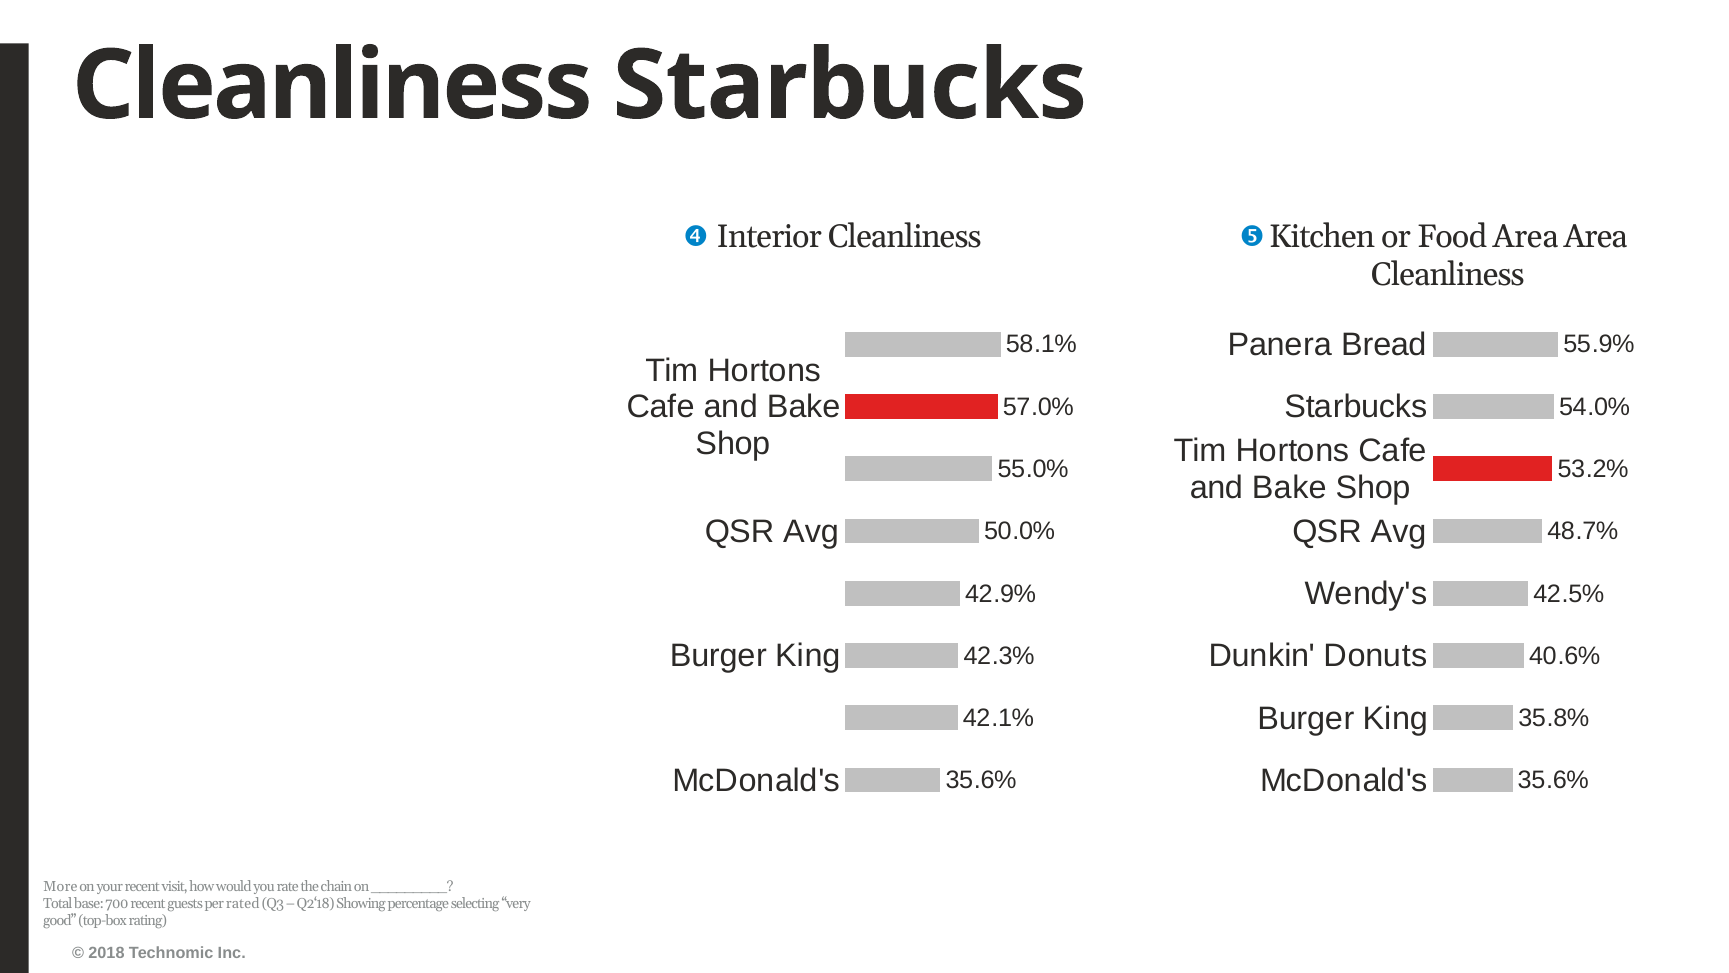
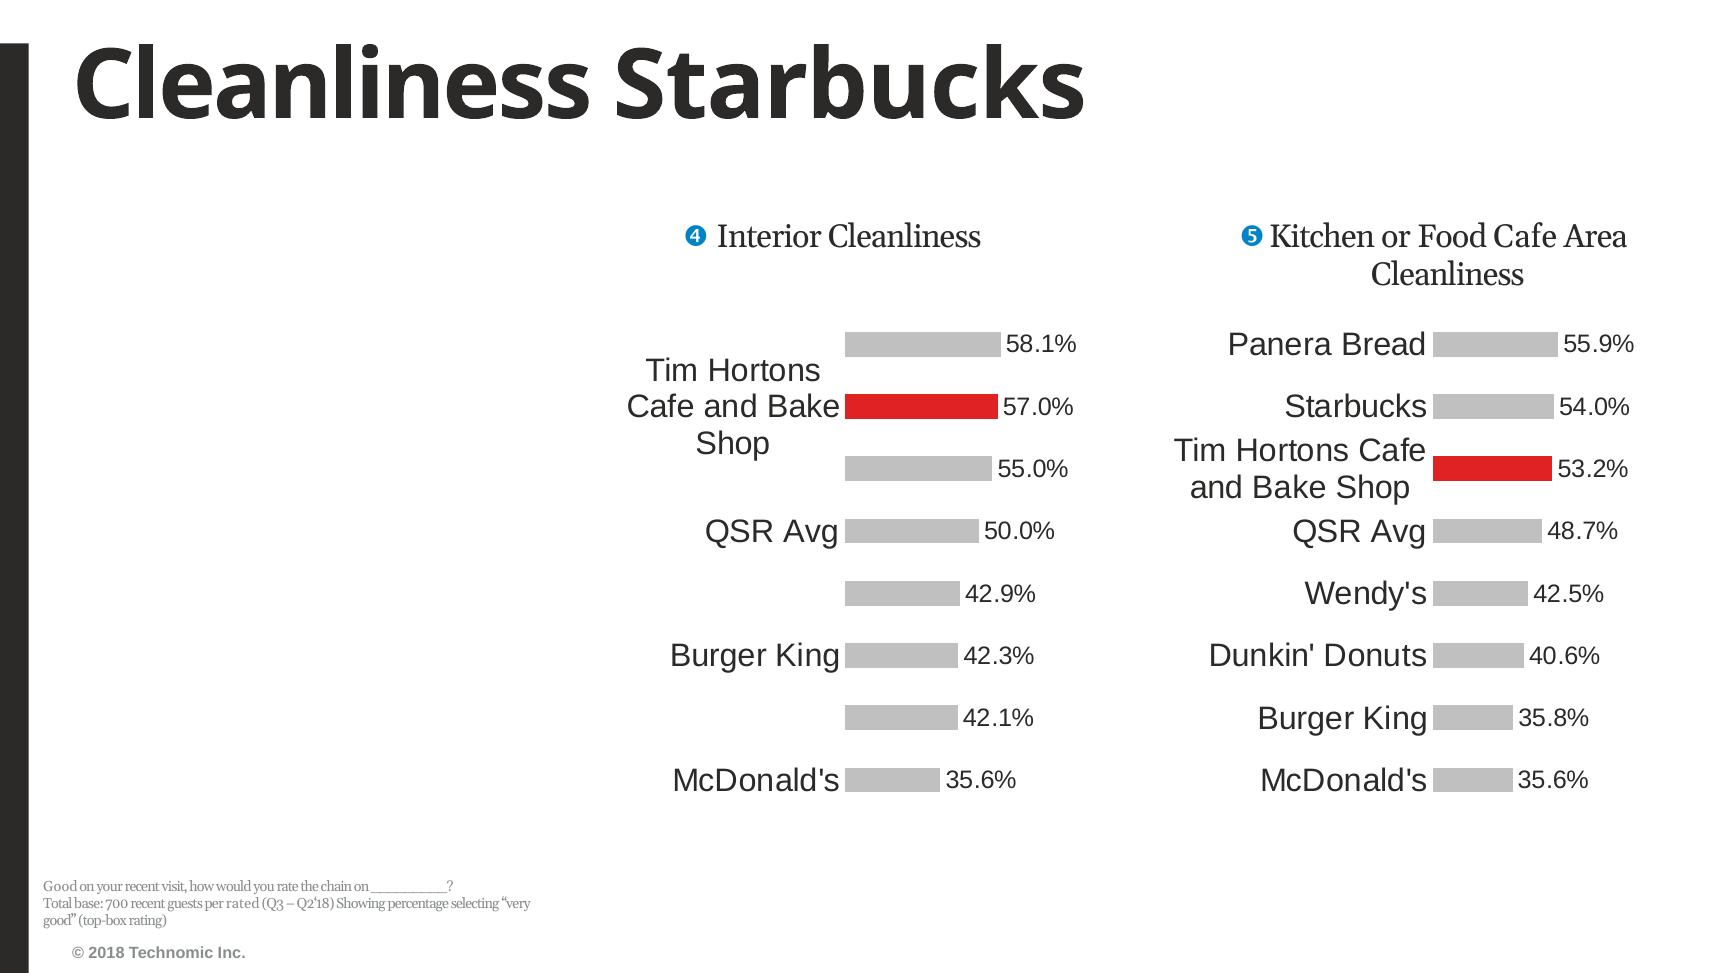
Food Area: Area -> Cafe (1525, 236)
More: More -> Good (60, 886)
